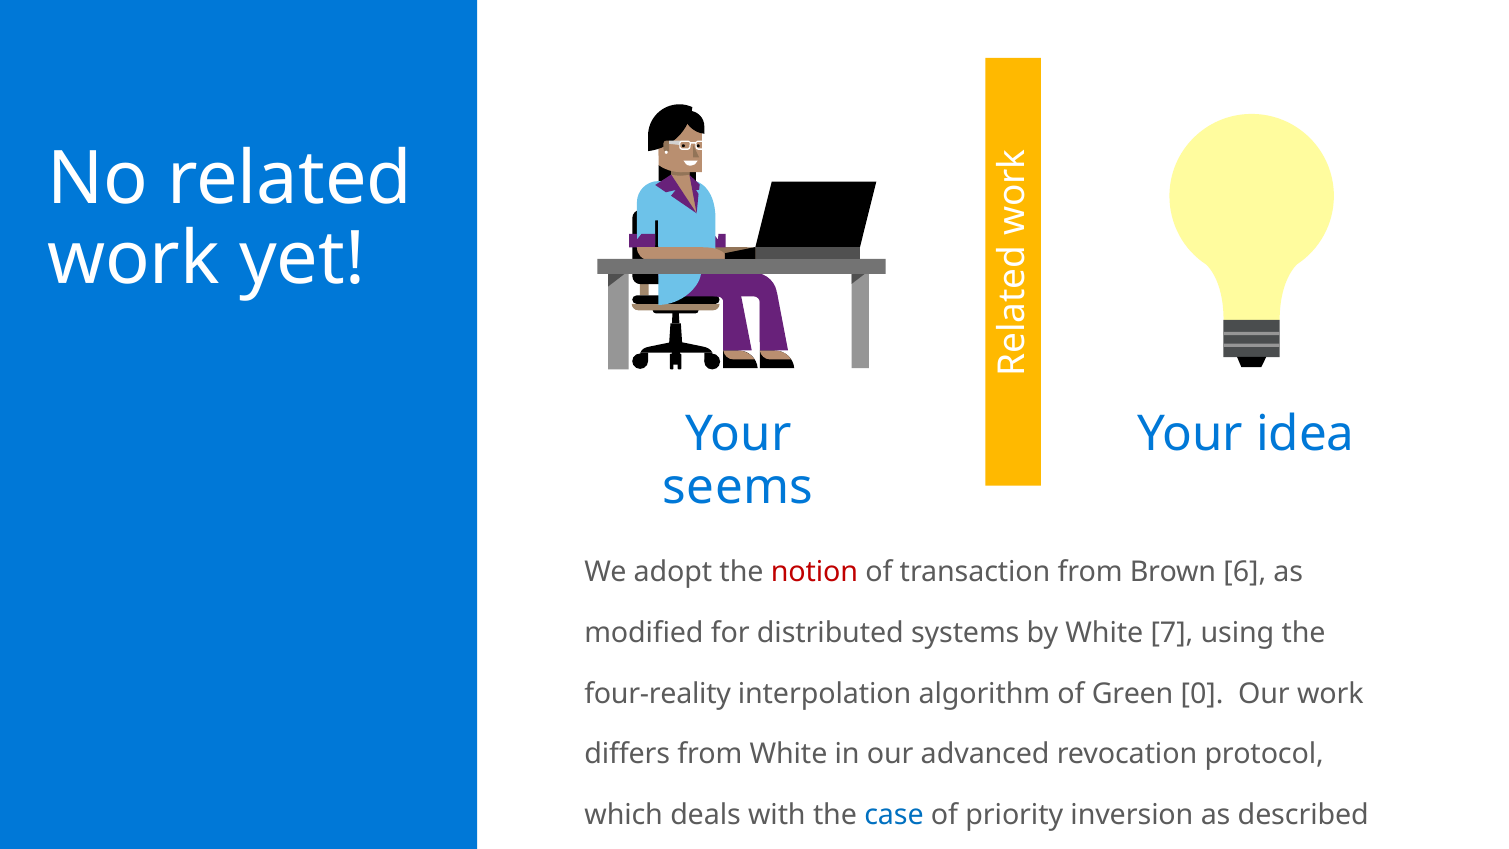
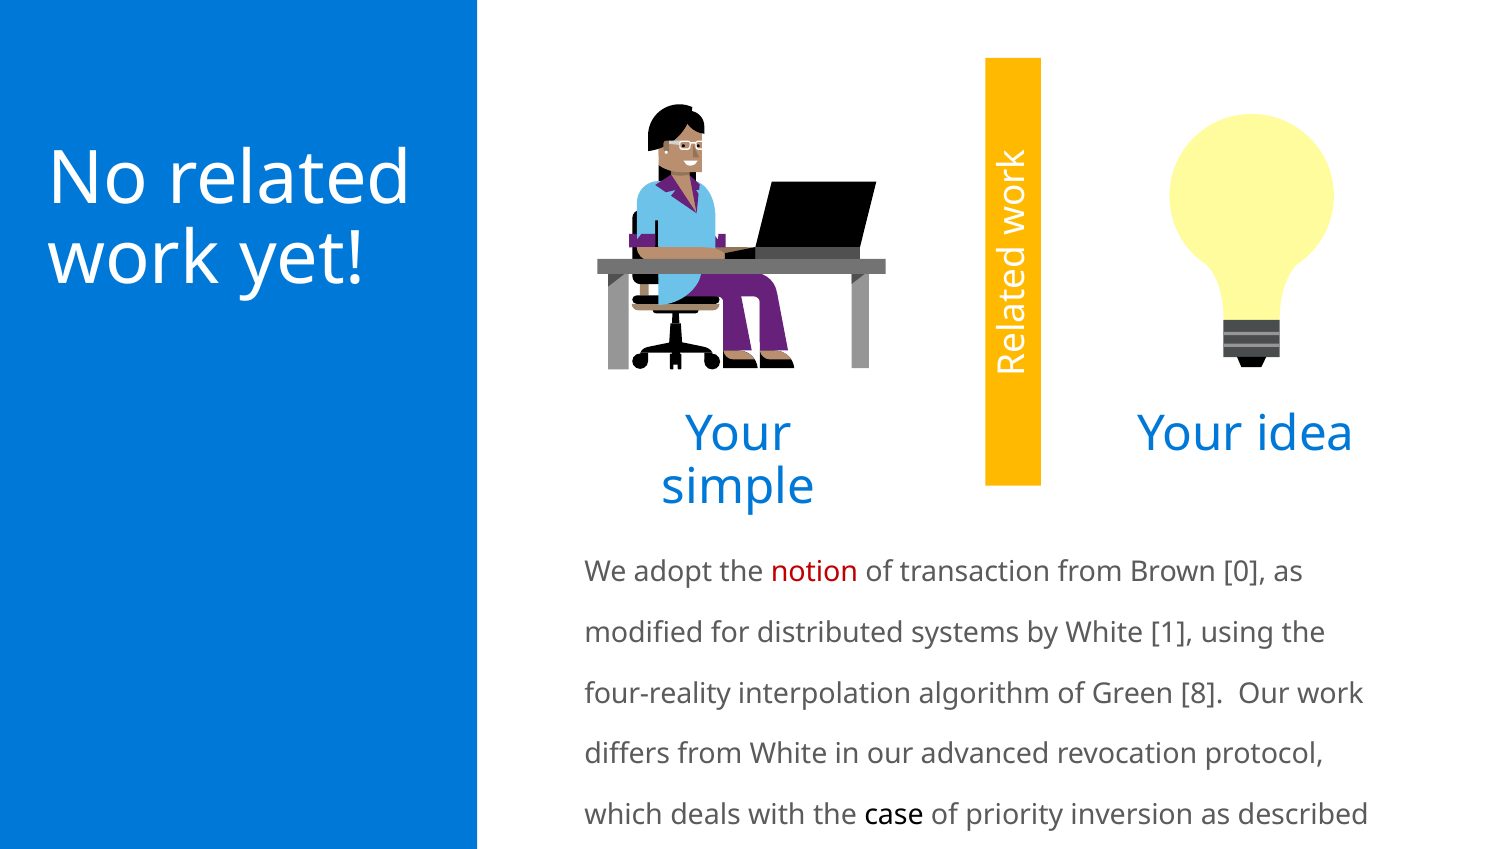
seems: seems -> simple (738, 487)
6: 6 -> 0 (1245, 572)
7: 7 -> 1 (1172, 633)
0: 0 -> 8 (1202, 693)
case colour: blue -> black (894, 815)
